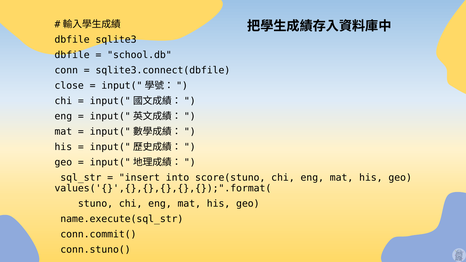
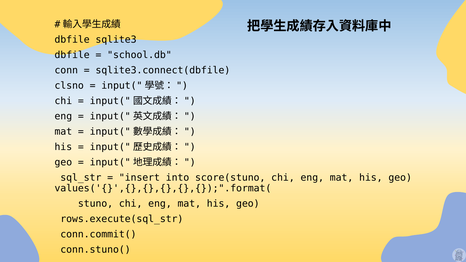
close: close -> clsno (69, 86)
name.execute(sql_str: name.execute(sql_str -> rows.execute(sql_str (122, 219)
